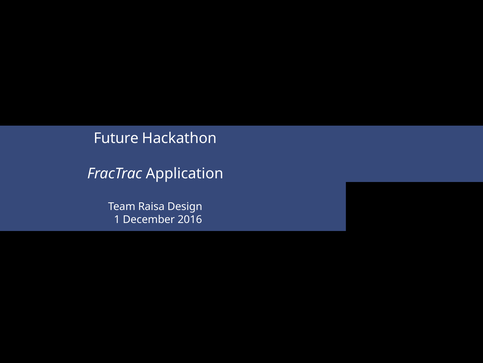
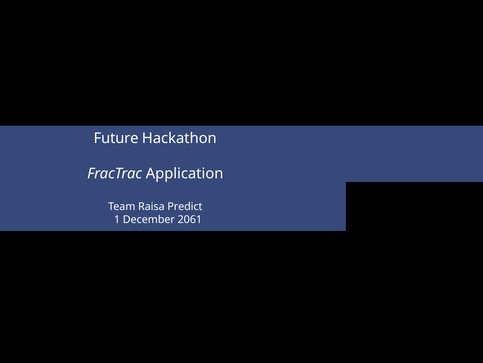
Design: Design -> Predict (185, 206)
2016: 2016 -> 2061 (190, 219)
